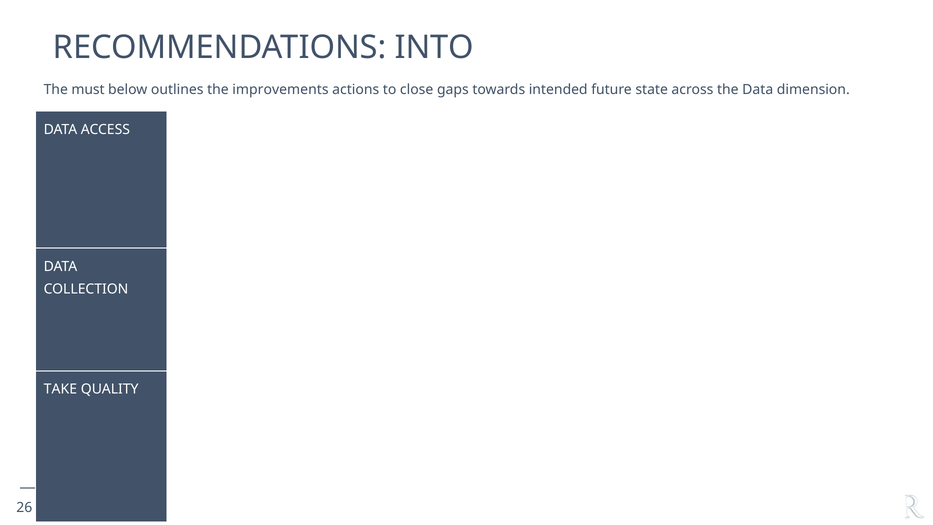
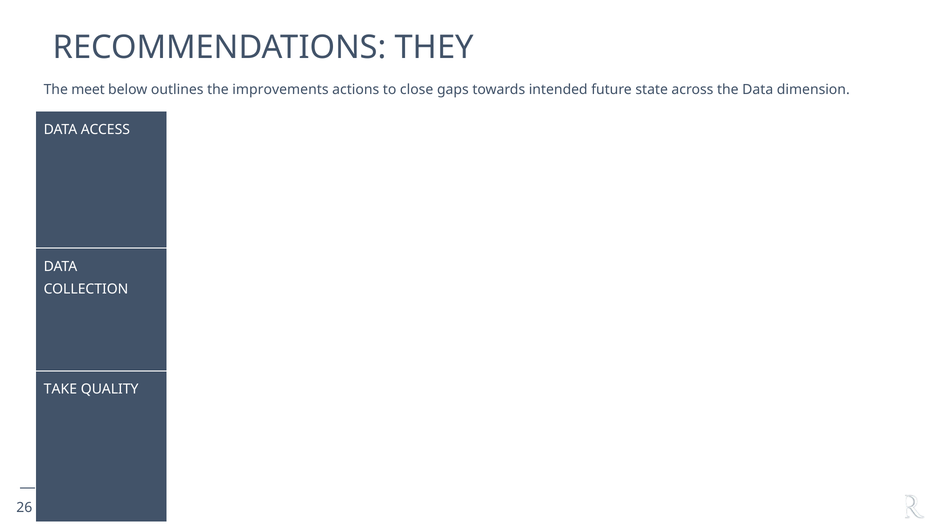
INTO: INTO -> THEY (434, 48)
must: must -> meet (88, 90)
